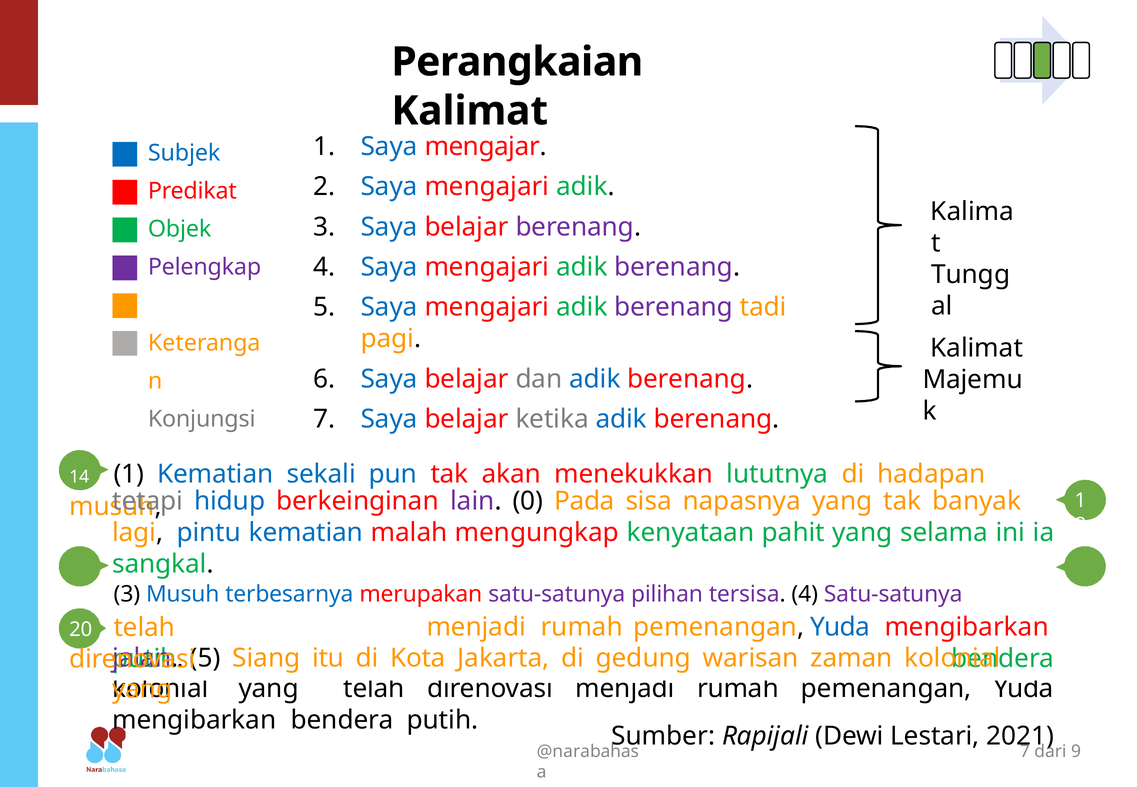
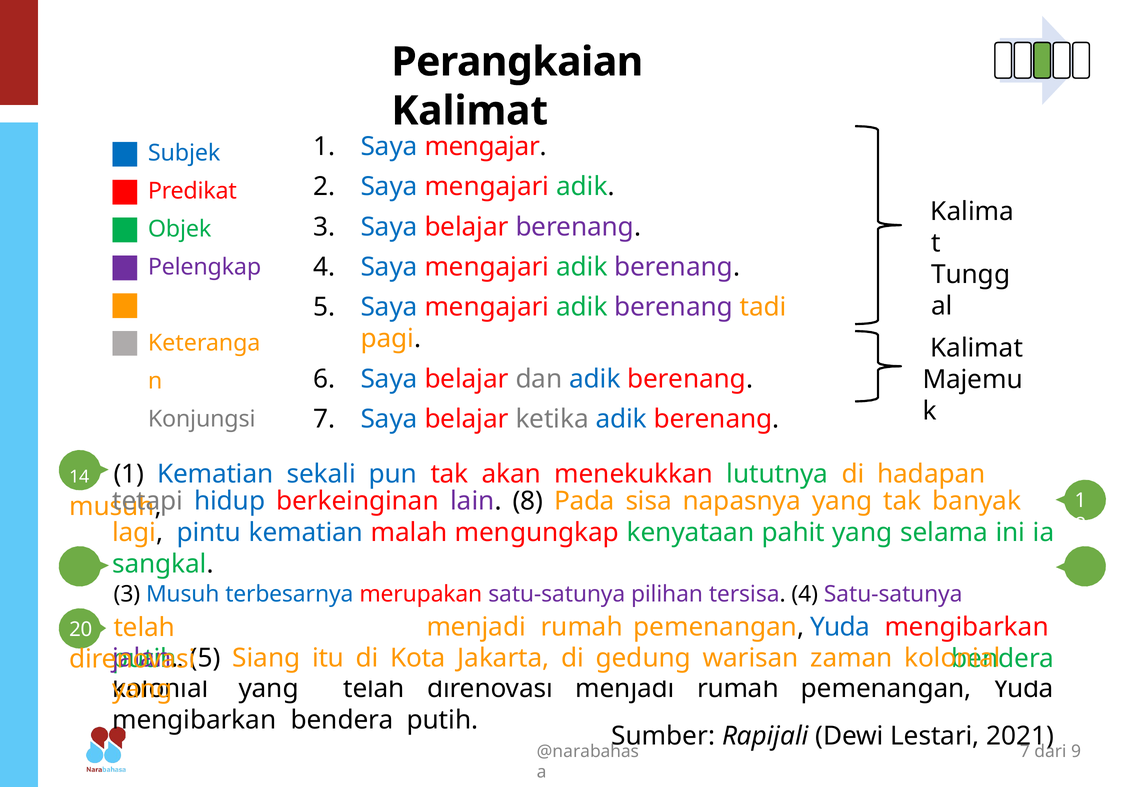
lain 0: 0 -> 8 (528, 501)
